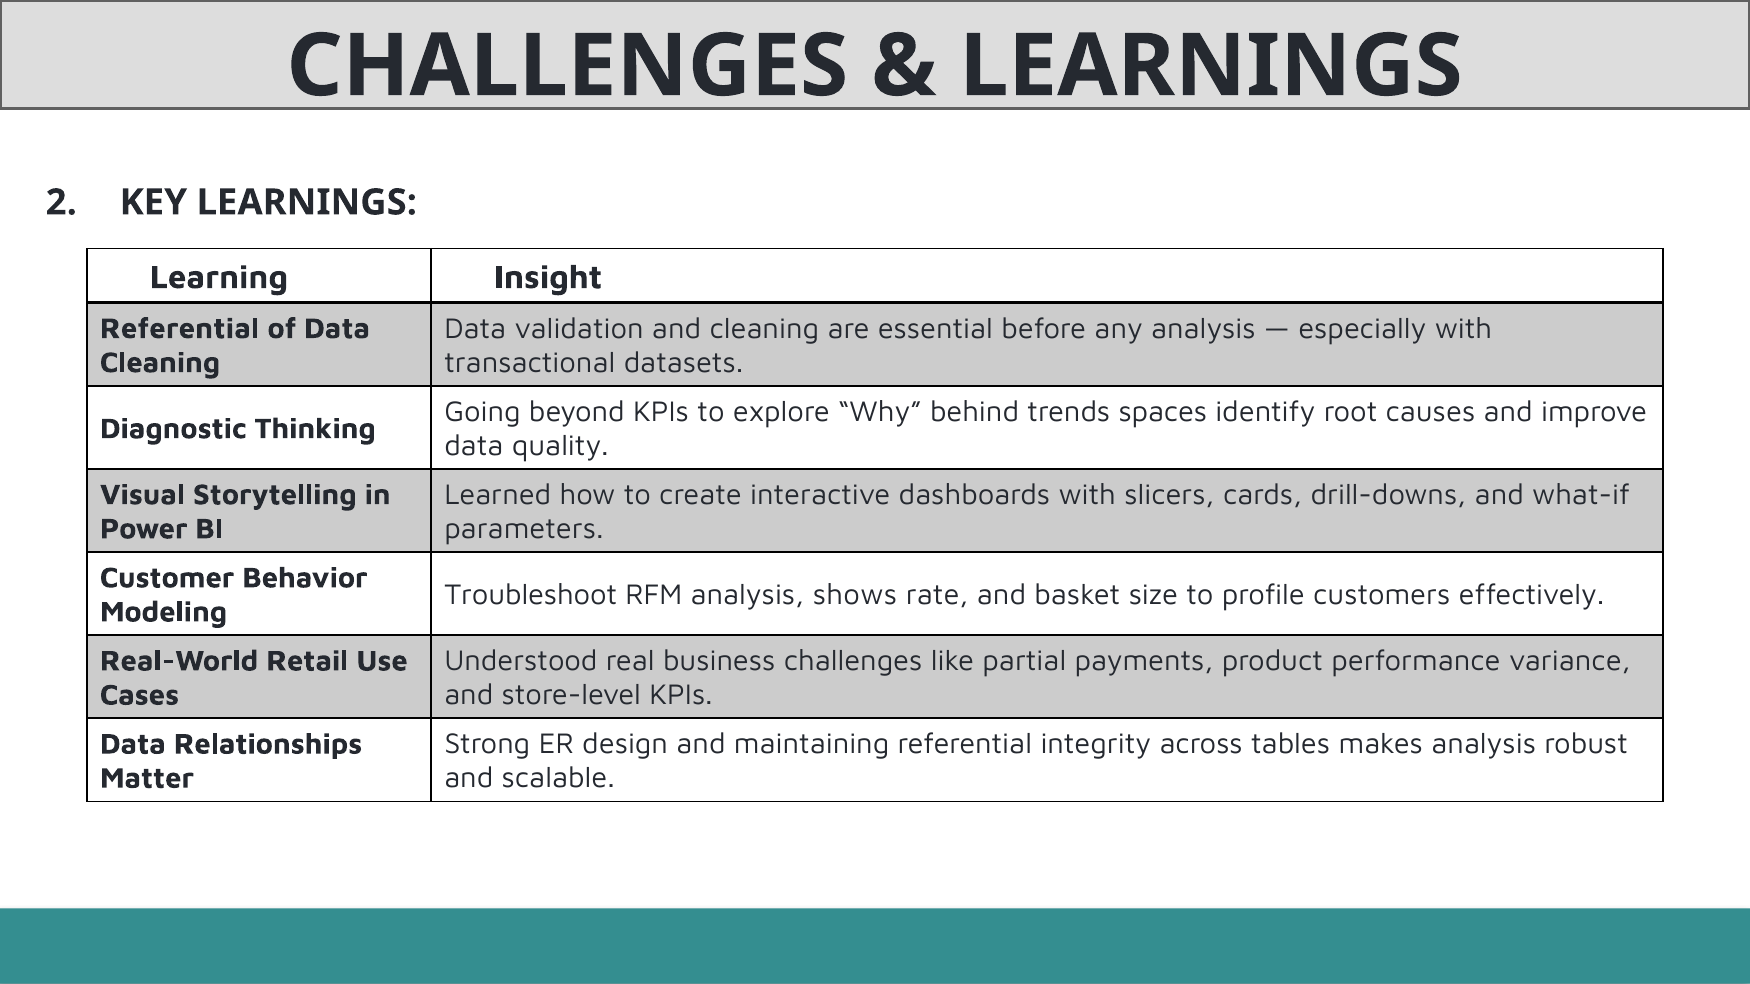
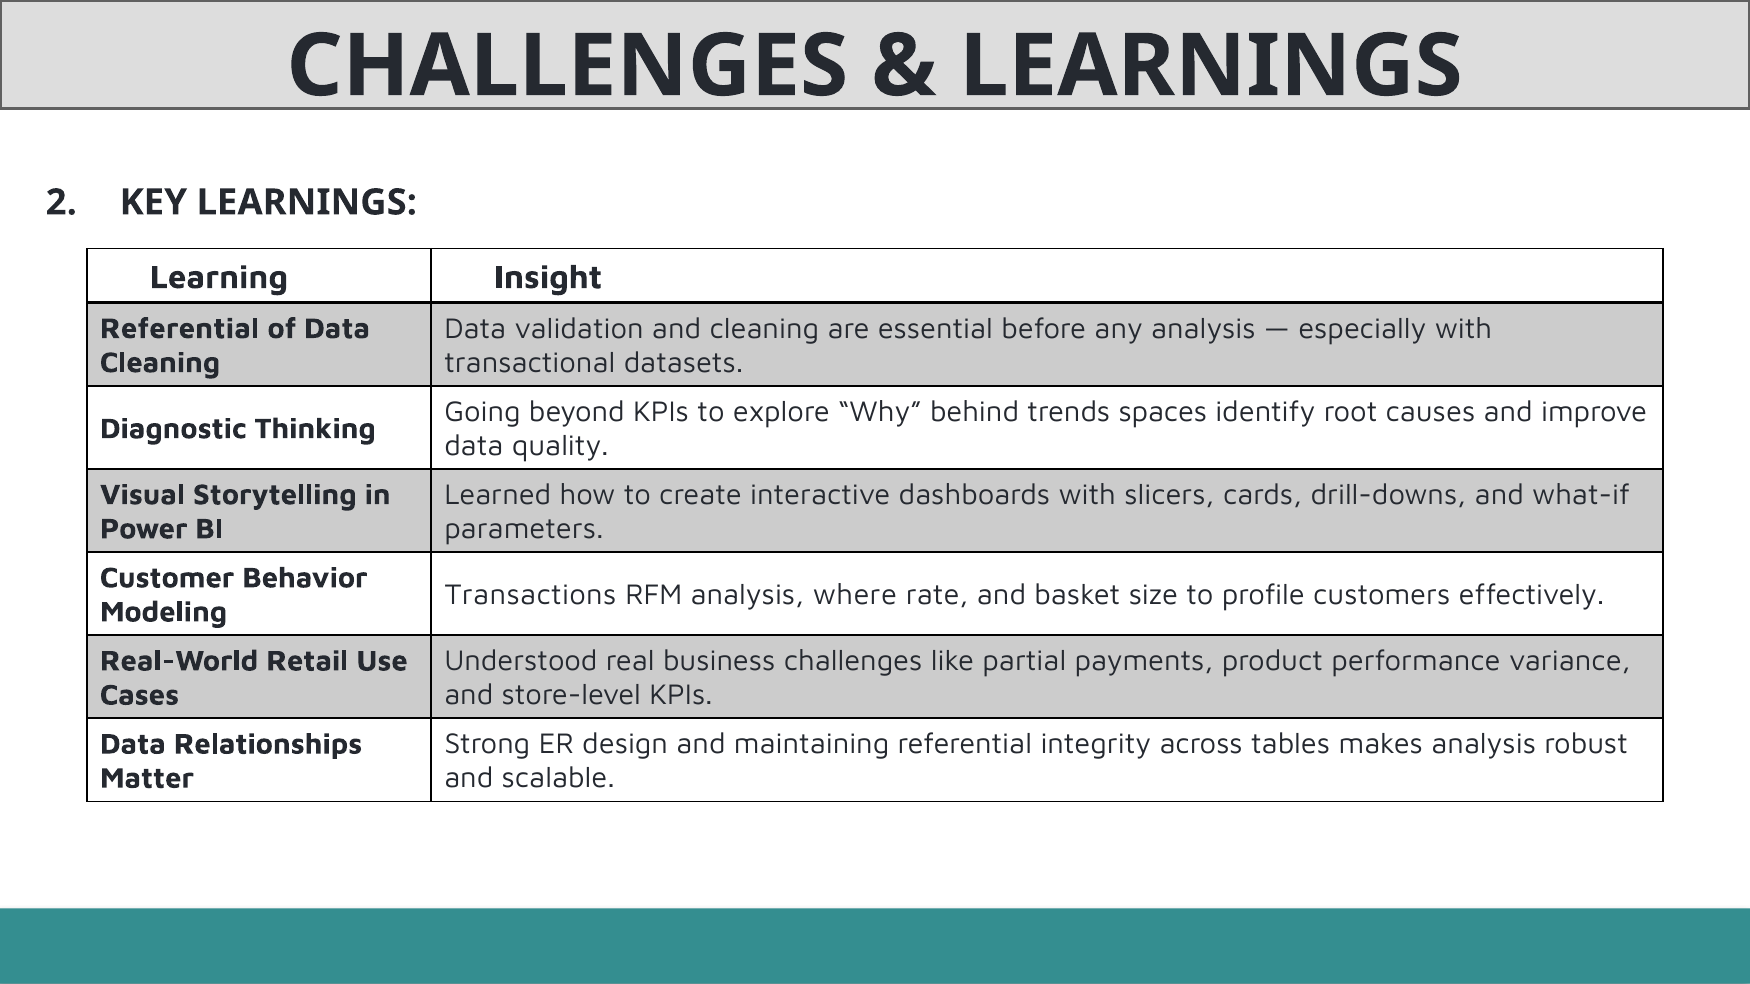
Troubleshoot: Troubleshoot -> Transactions (531, 595)
shows: shows -> where (855, 595)
